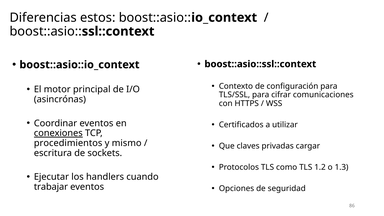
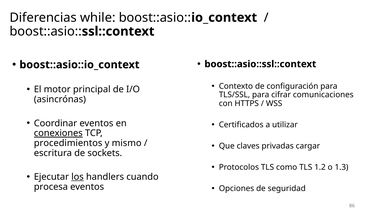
estos: estos -> while (98, 18)
los underline: none -> present (78, 177)
trabajar: trabajar -> procesa (51, 187)
